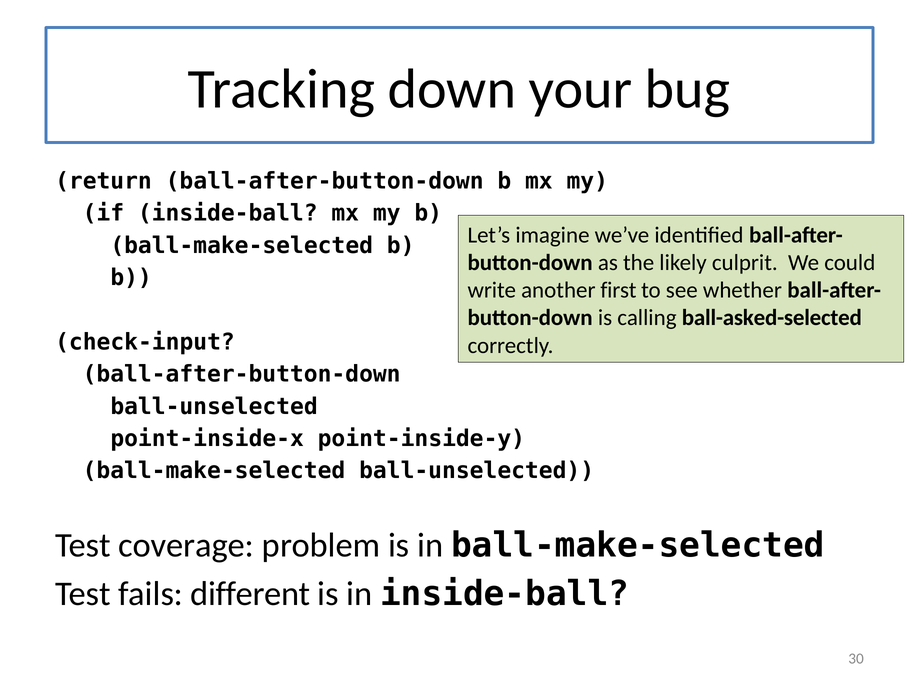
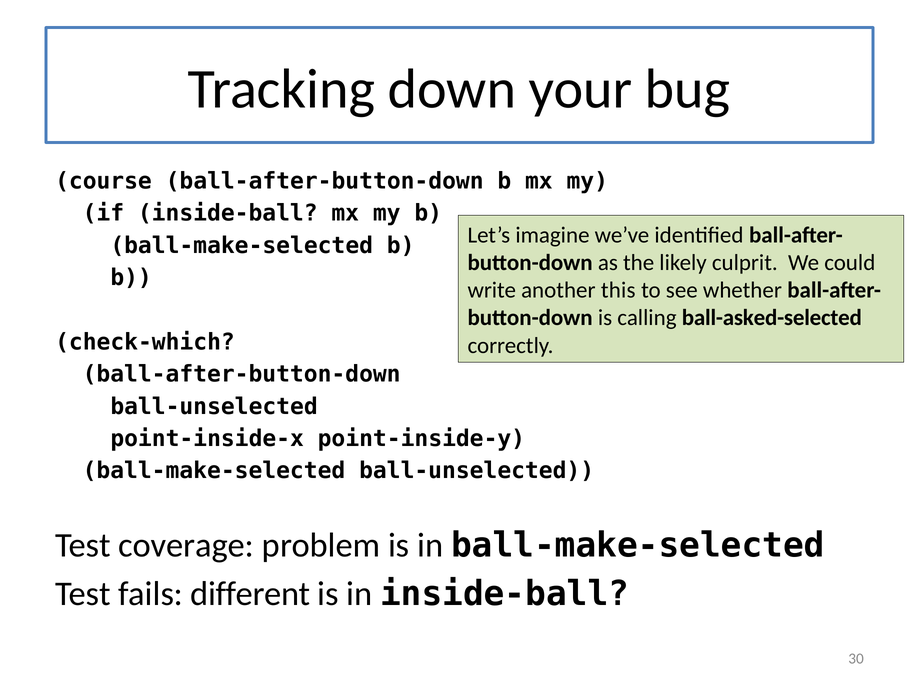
return: return -> course (103, 181)
first: first -> this (618, 290)
check-input: check-input -> check-which (145, 342)
